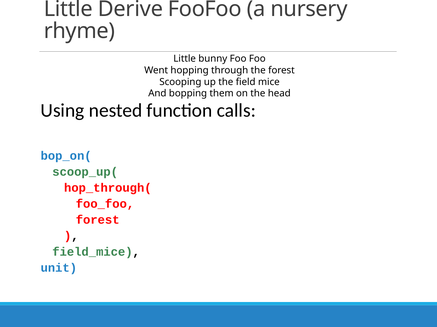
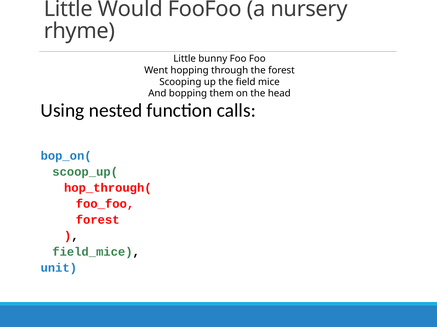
Derive: Derive -> Would (130, 9)
